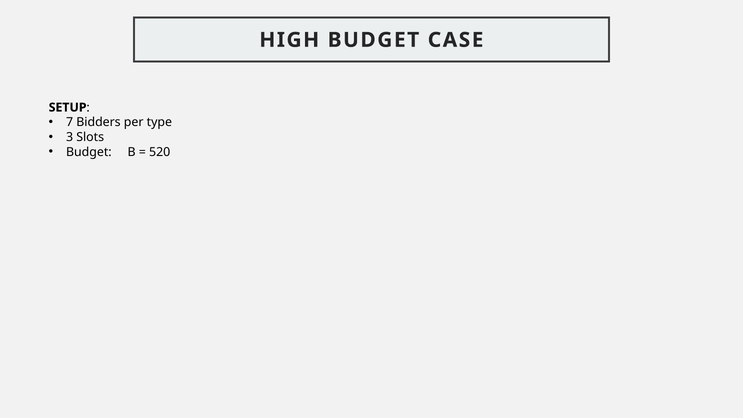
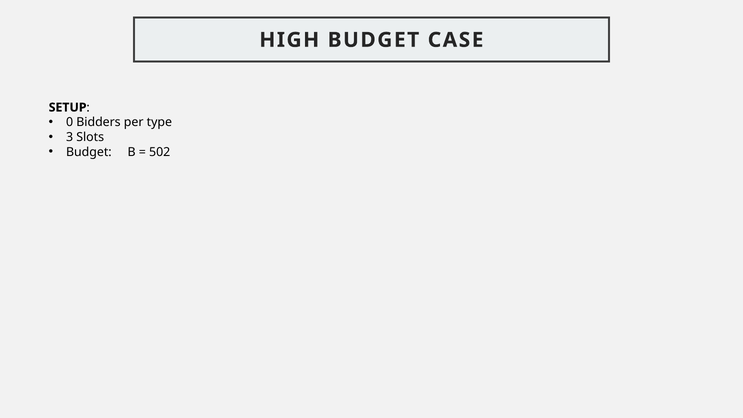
7: 7 -> 0 (70, 122)
520: 520 -> 502 (160, 152)
